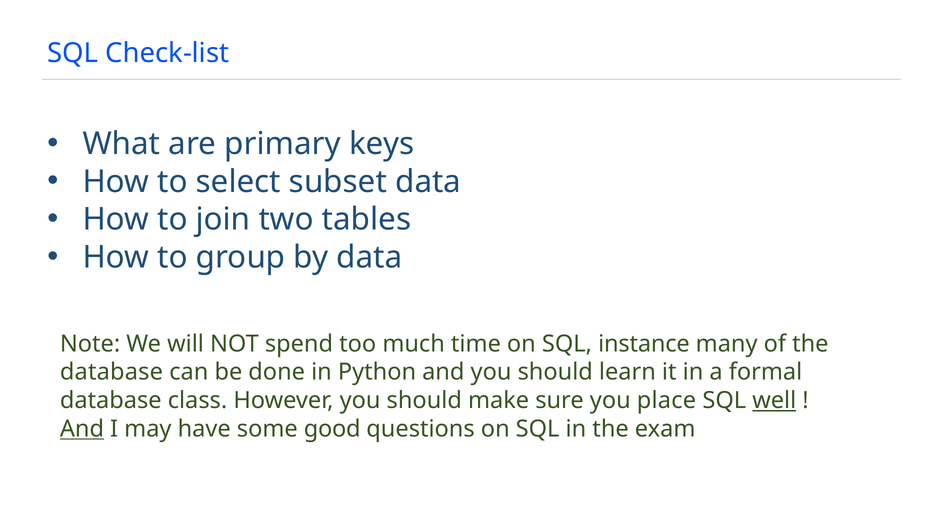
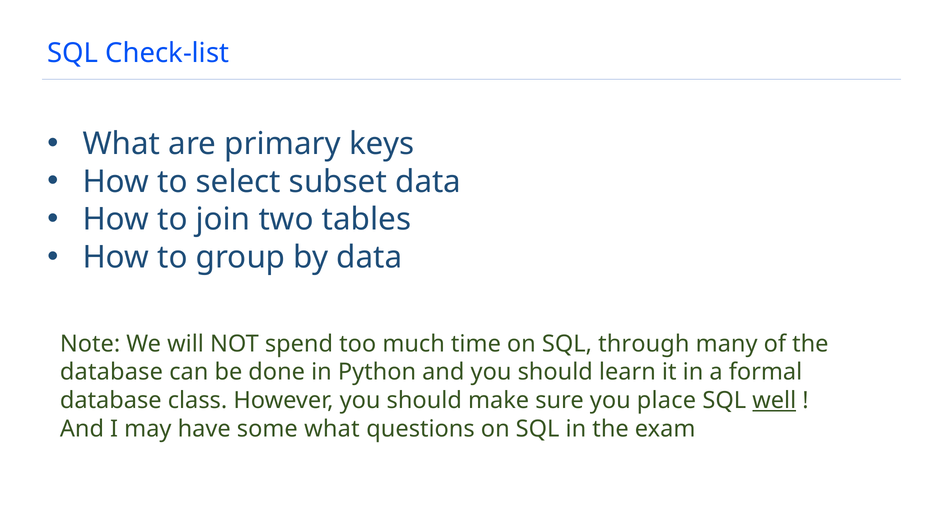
instance: instance -> through (644, 344)
And underline: present -> none (82, 428)
some good: good -> what (332, 428)
